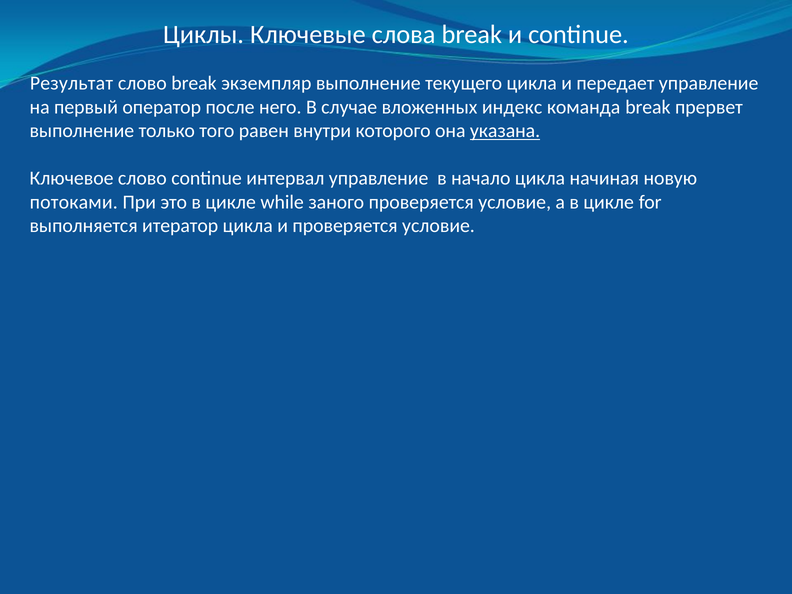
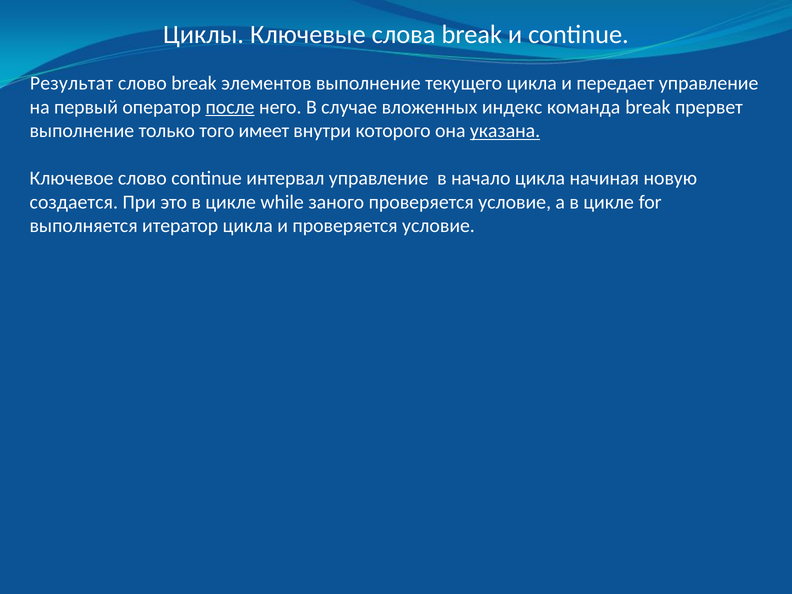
экземпляр: экземпляр -> элементов (266, 83)
после underline: none -> present (230, 107)
равен: равен -> имеет (264, 131)
потоками: потоками -> создается (74, 202)
